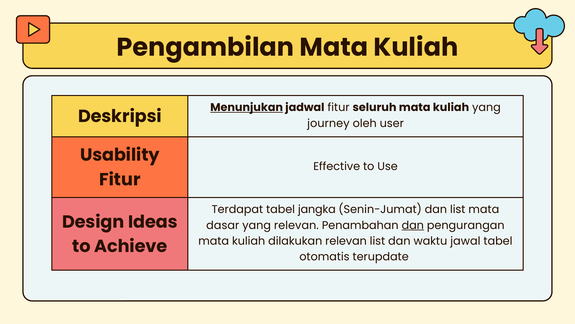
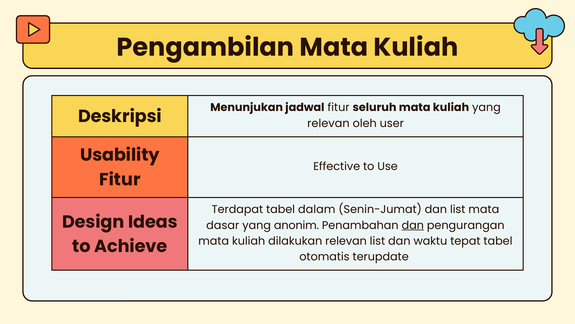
Menunjukan underline: present -> none (247, 107)
journey: journey -> relevan (328, 123)
jangka: jangka -> dalam (317, 209)
yang relevan: relevan -> anonim (296, 225)
jawal: jawal -> tepat (465, 241)
